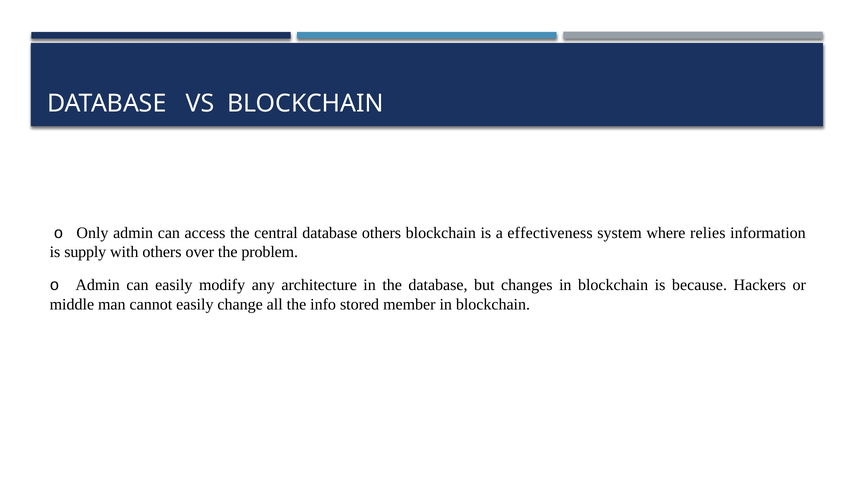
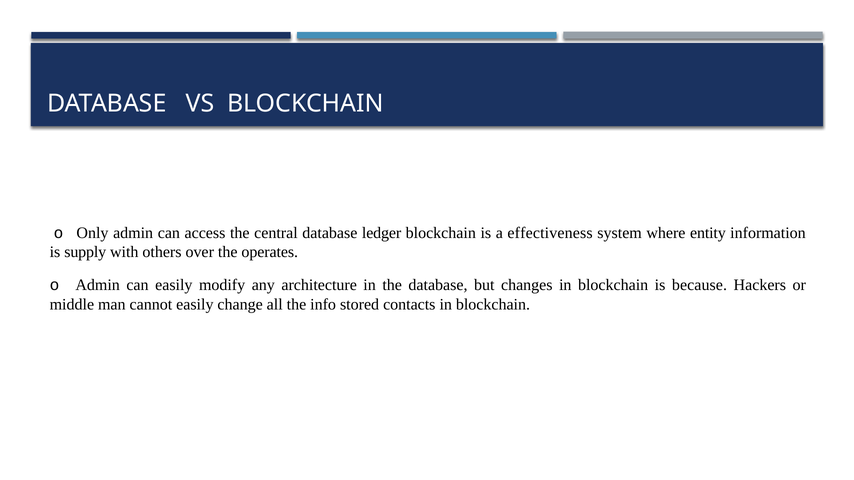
database others: others -> ledger (382, 233)
relies: relies -> entity (708, 233)
problem: problem -> operates (270, 252)
member: member -> contacts (409, 305)
